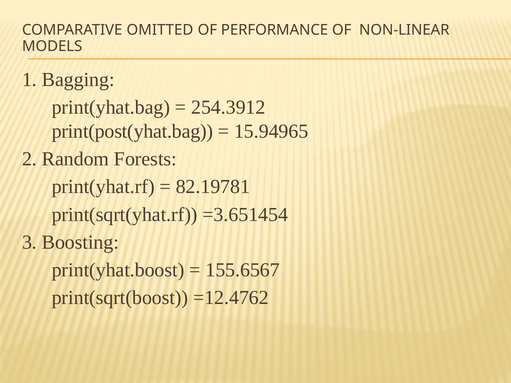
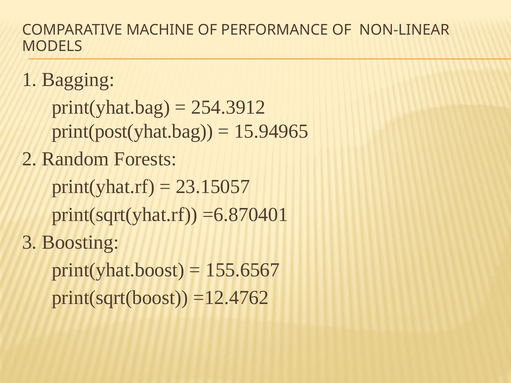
OMITTED: OMITTED -> MACHINE (160, 30)
82.19781: 82.19781 -> 23.15057 (213, 187)
=3.651454: =3.651454 -> =6.870401 (245, 215)
